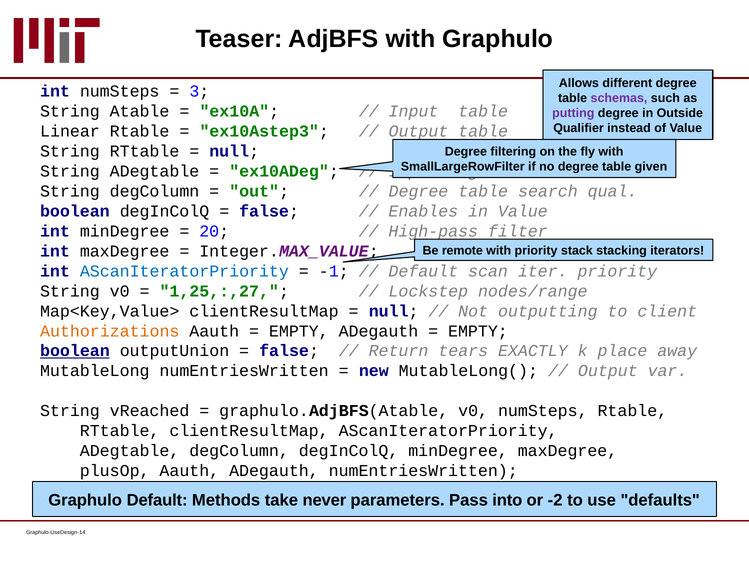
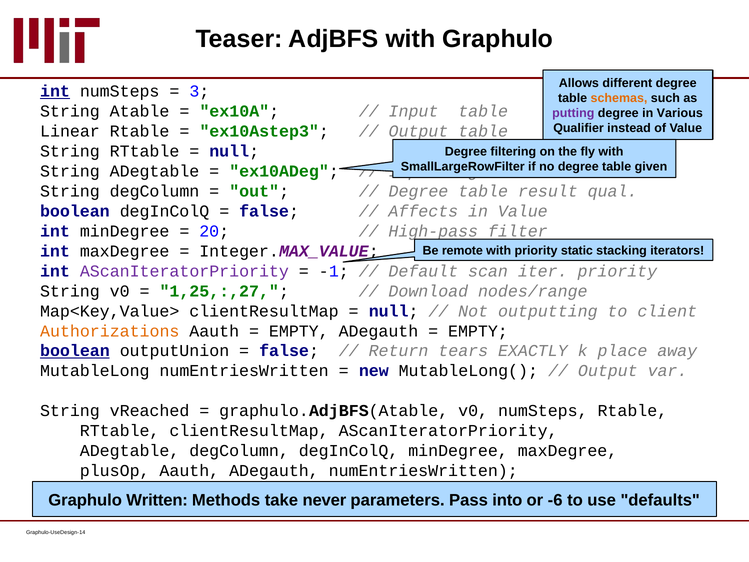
int underline: none -> present (55, 91)
schemas colour: purple -> orange (619, 98)
Outside: Outside -> Various (680, 113)
search: search -> result (548, 191)
Enables: Enables -> Affects (423, 211)
stack: stack -> static (577, 251)
AScanIteratorPriority colour: blue -> purple (184, 271)
Lockstep: Lockstep -> Download (428, 291)
Graphulo Default: Default -> Written (157, 500)
-2: -2 -> -6 (555, 500)
